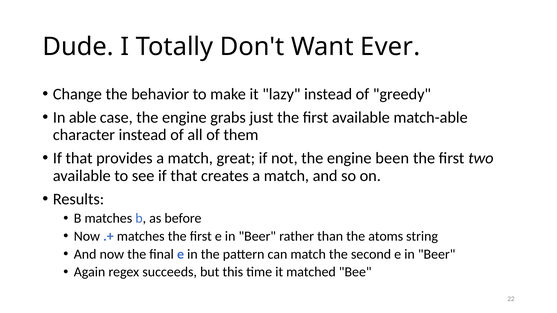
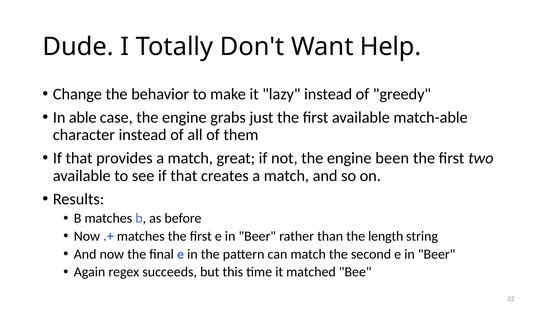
Ever: Ever -> Help (391, 47)
atoms: atoms -> length (386, 236)
